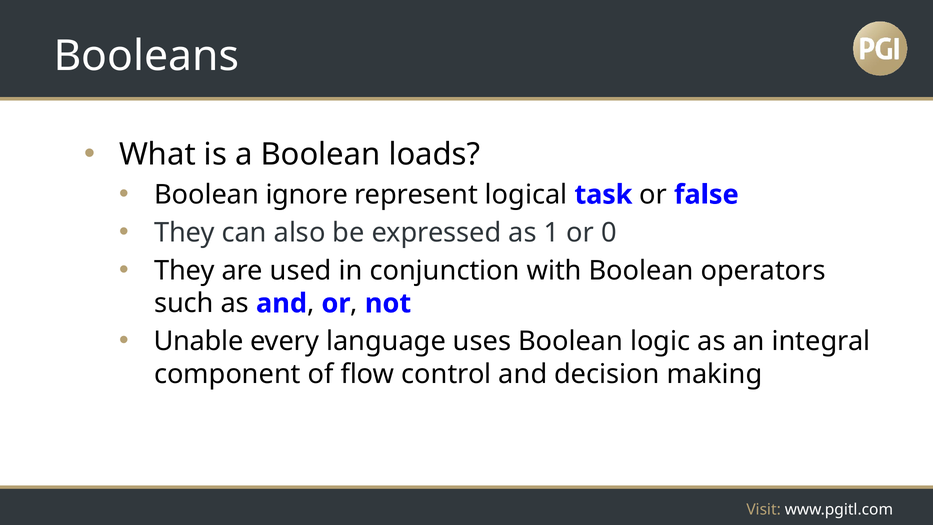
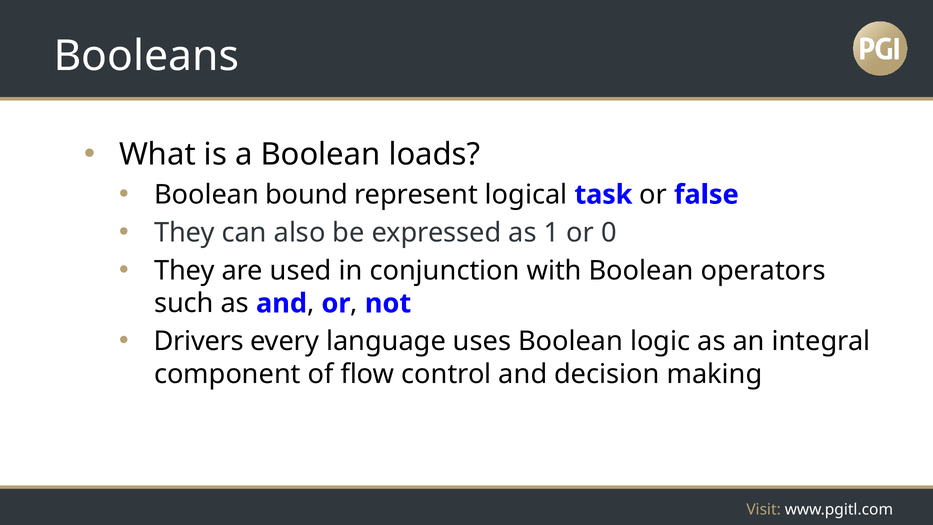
ignore: ignore -> bound (307, 195)
Unable: Unable -> Drivers (199, 341)
